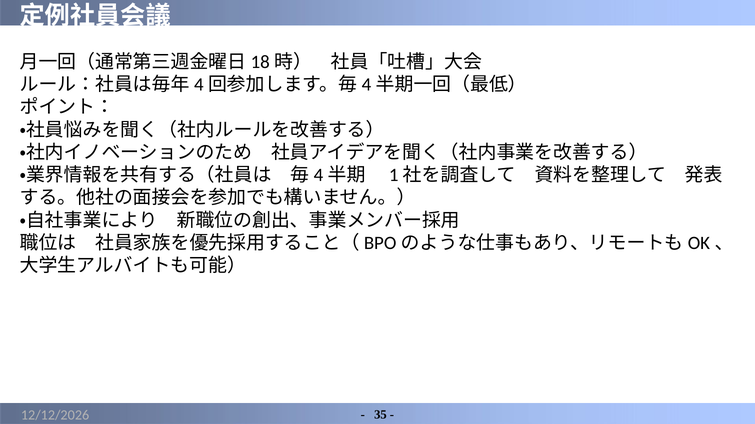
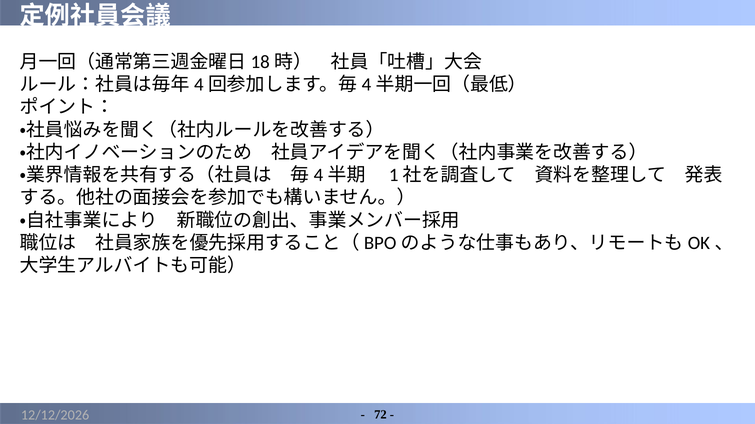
35: 35 -> 72 (380, 415)
